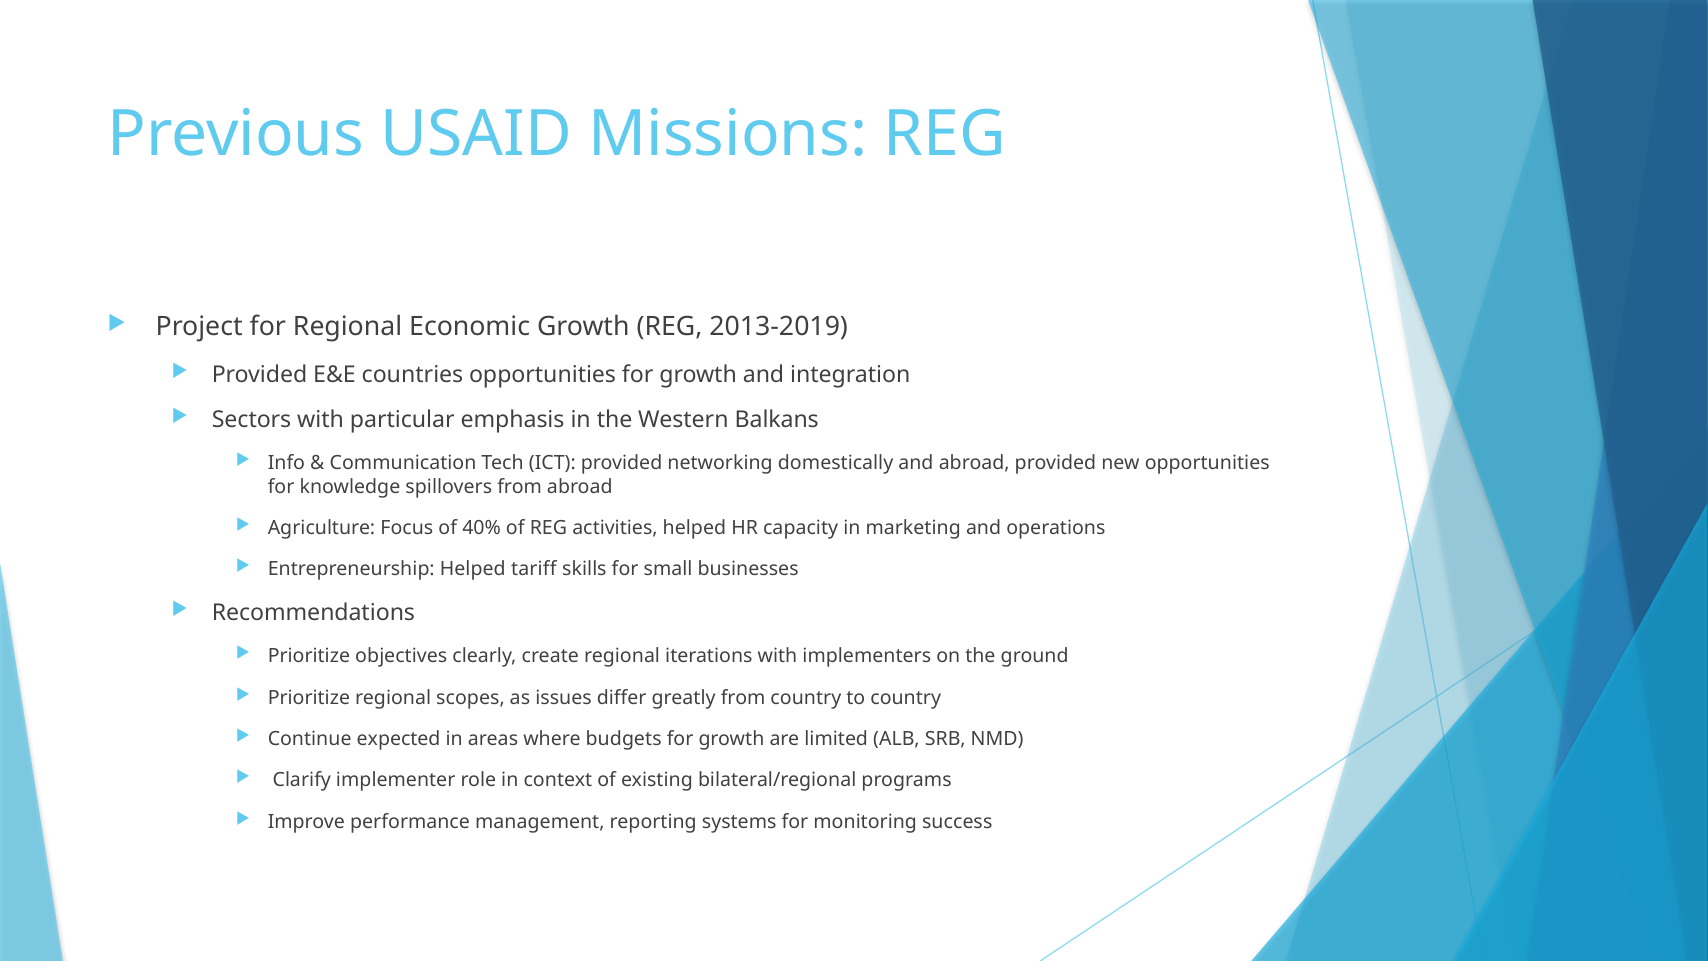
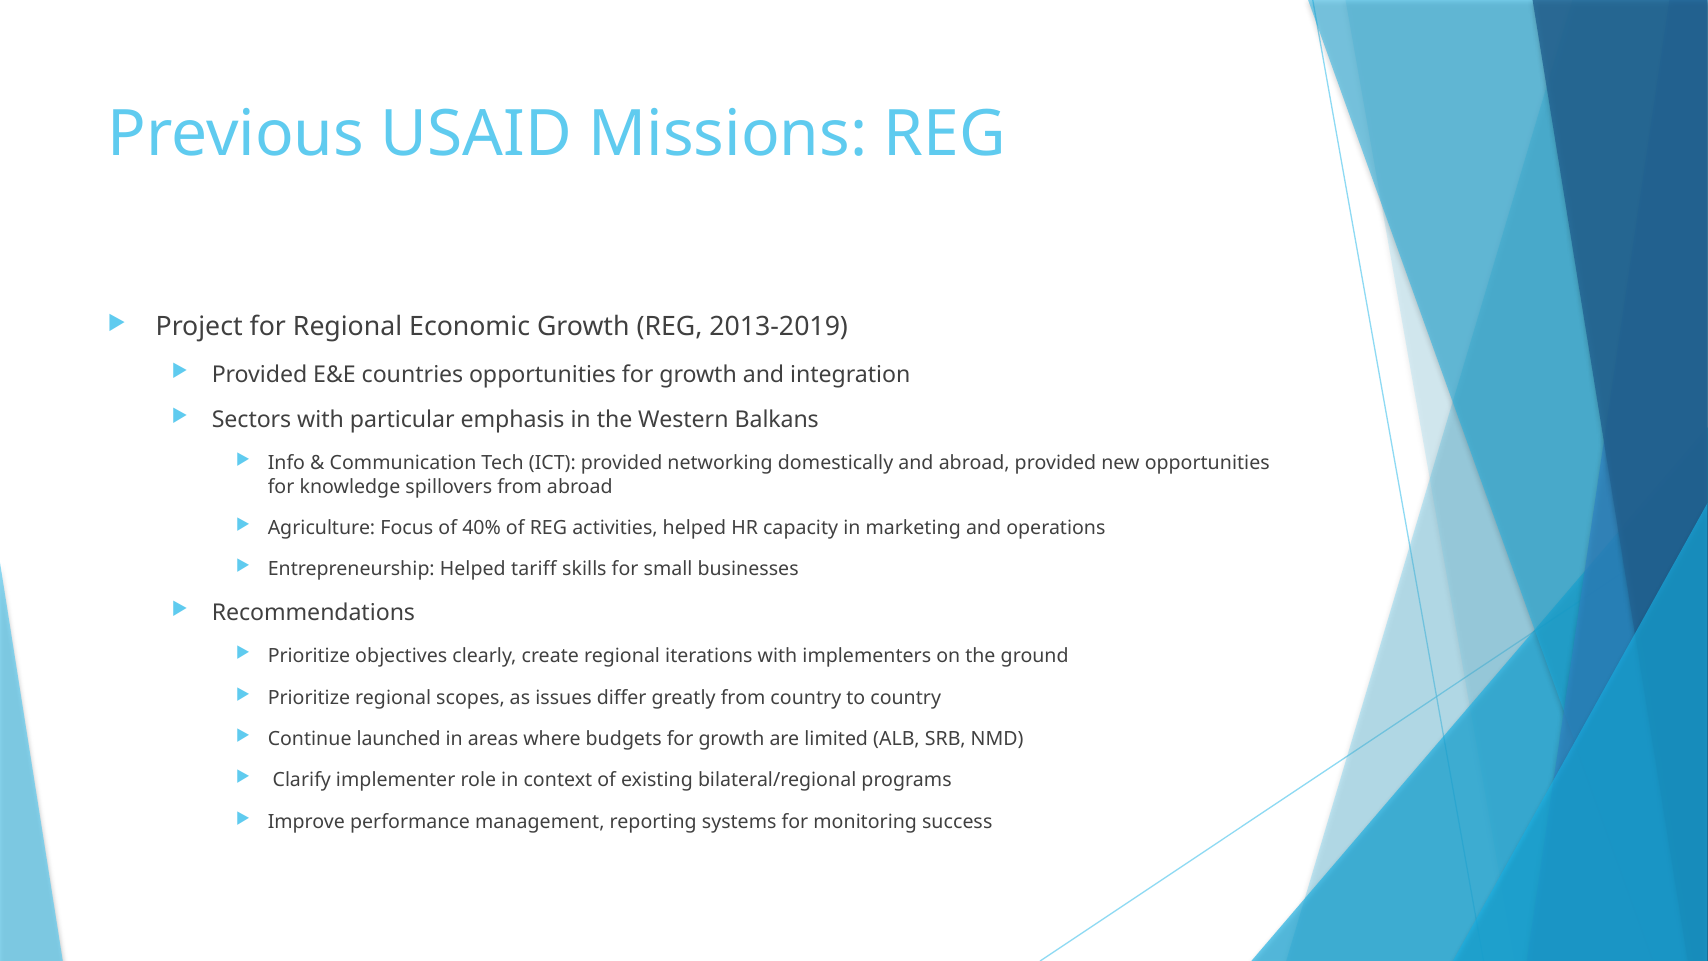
expected: expected -> launched (399, 739)
